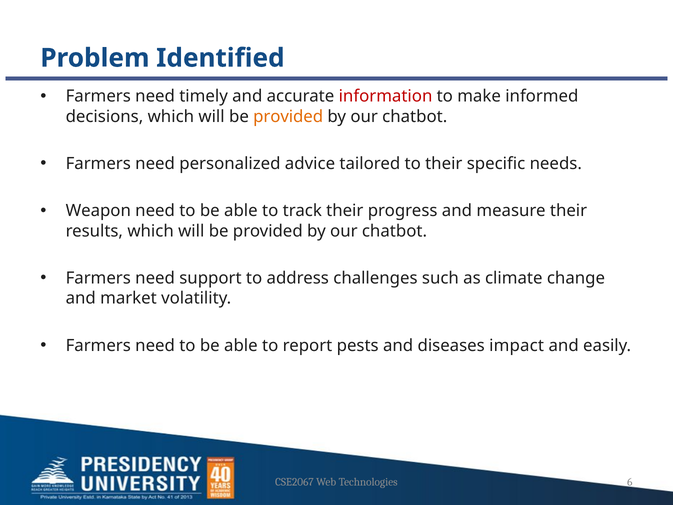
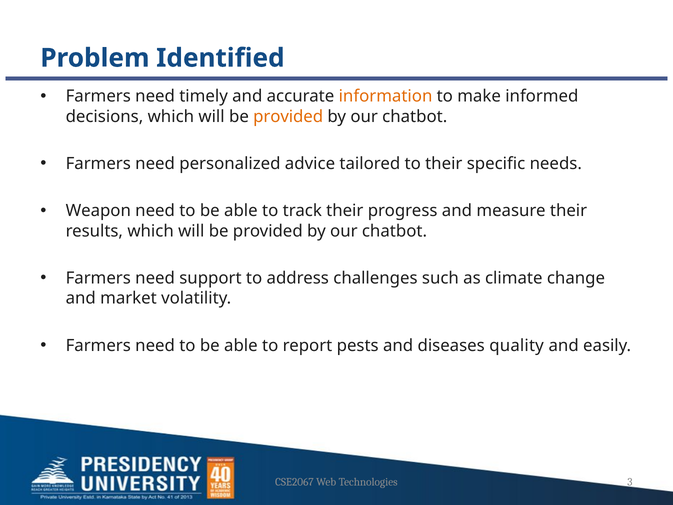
information colour: red -> orange (386, 96)
impact: impact -> quality (517, 345)
6: 6 -> 3 (630, 482)
